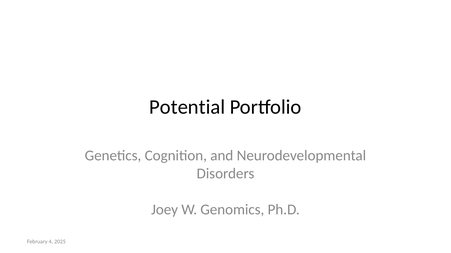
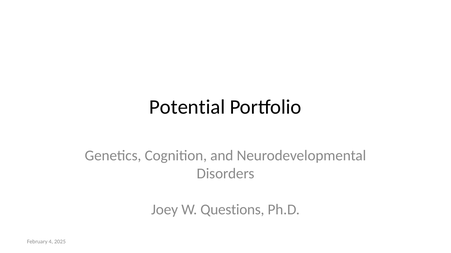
Genomics: Genomics -> Questions (232, 210)
